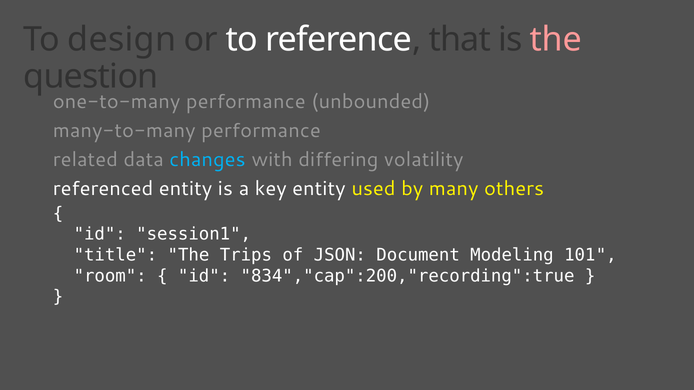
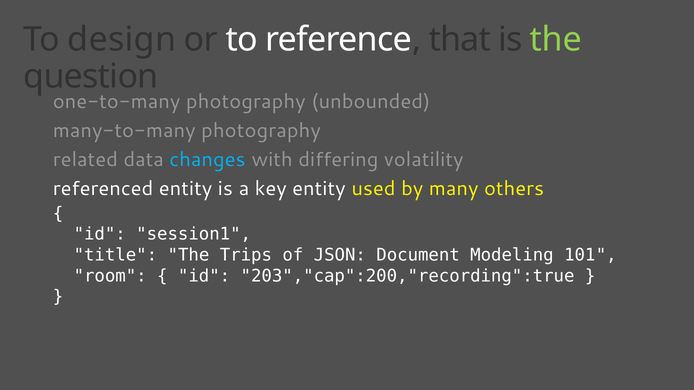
the colour: pink -> light green (556, 40)
one-to-many performance: performance -> photography (246, 101)
many-to-many performance: performance -> photography (261, 131)
834","cap":200,"recording":true: 834","cap":200,"recording":true -> 203","cap":200,"recording":true (408, 276)
